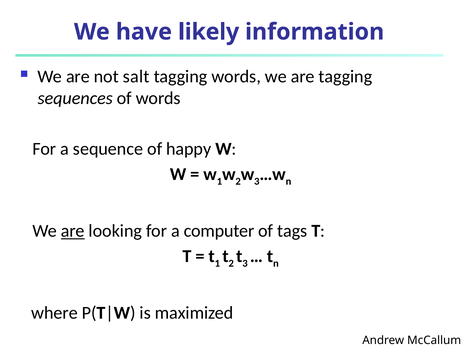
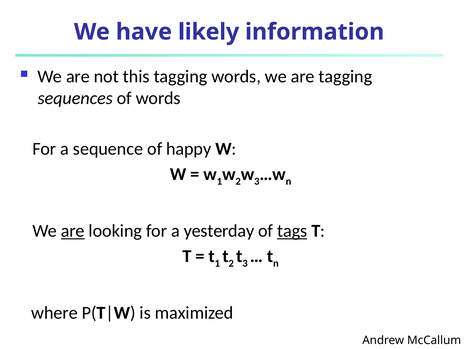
salt: salt -> this (136, 76)
computer: computer -> yesterday (219, 231)
tags underline: none -> present (292, 231)
